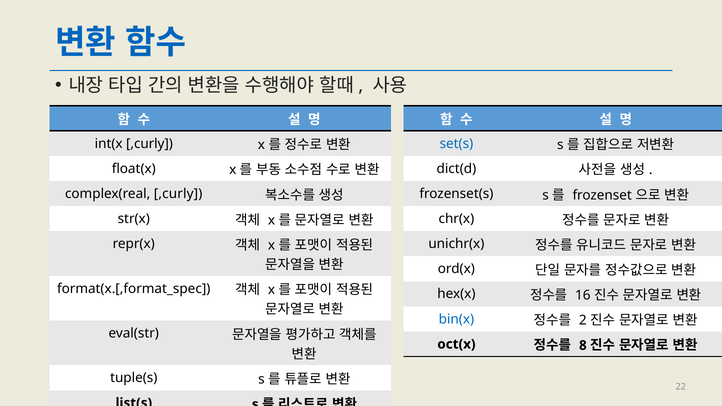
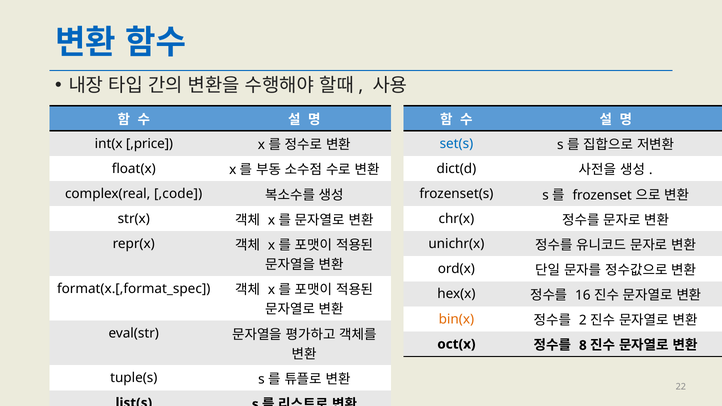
int(x ,curly: ,curly -> ,price (149, 144)
complex(real ,curly: ,curly -> ,code (178, 194)
bin(x colour: blue -> orange (456, 319)
